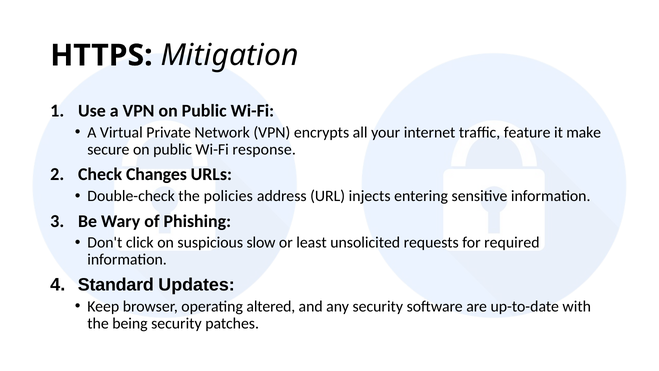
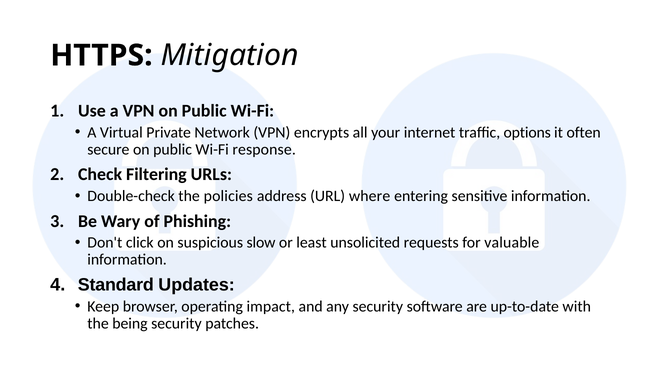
feature: feature -> options (527, 132)
make: make -> often (584, 132)
Changes: Changes -> Filtering (156, 174)
injects: injects -> where (370, 196)
required: required -> valuable (512, 243)
altered: altered -> impact (271, 306)
